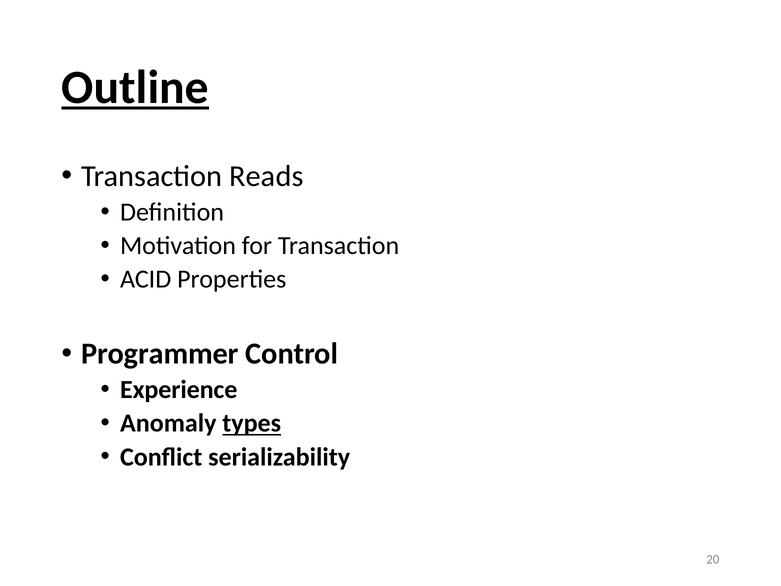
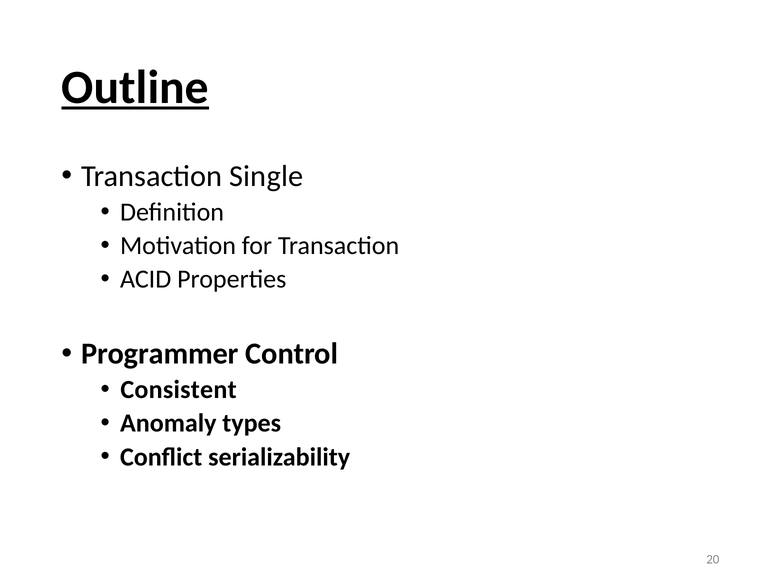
Reads: Reads -> Single (266, 176)
Experience: Experience -> Consistent (179, 390)
types underline: present -> none (252, 423)
